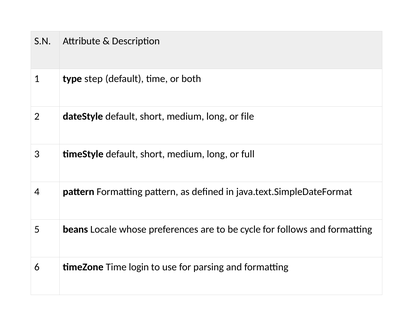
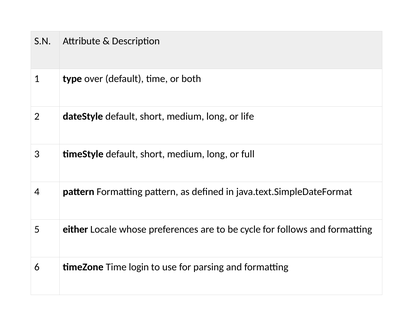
step: step -> over (94, 79)
file: file -> life (247, 116)
beans: beans -> either (75, 229)
